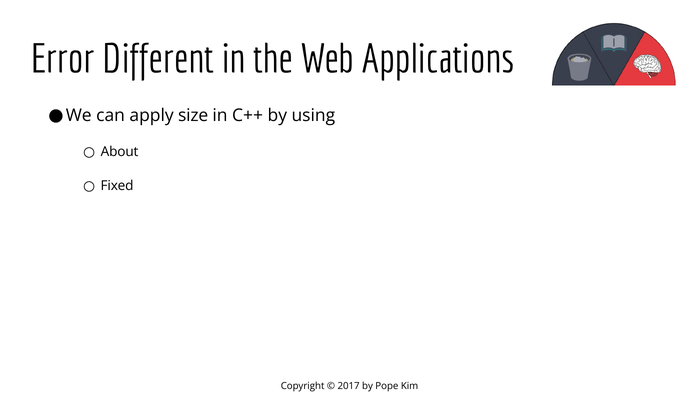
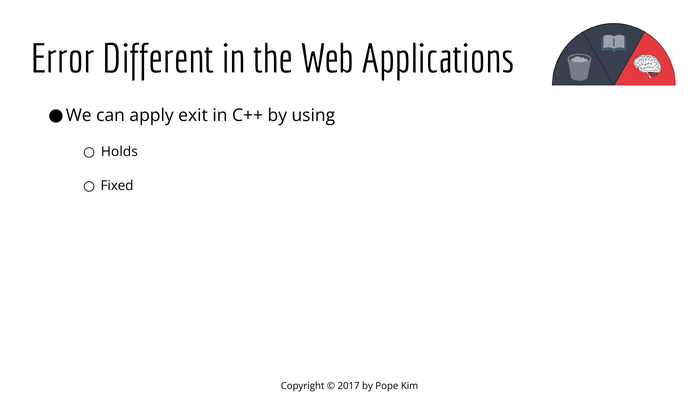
size: size -> exit (193, 115)
About: About -> Holds (119, 152)
